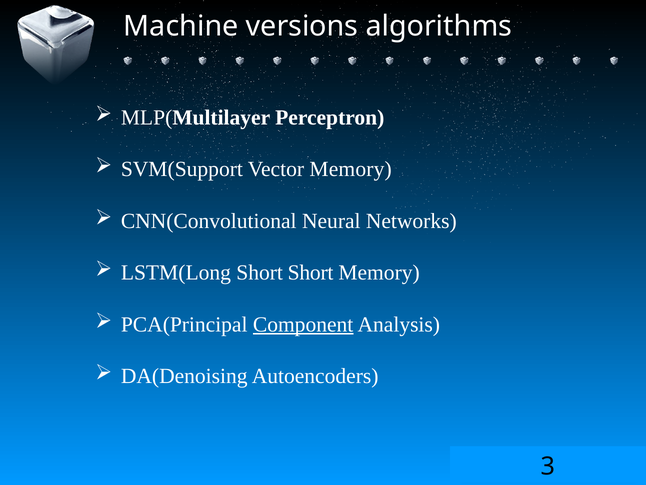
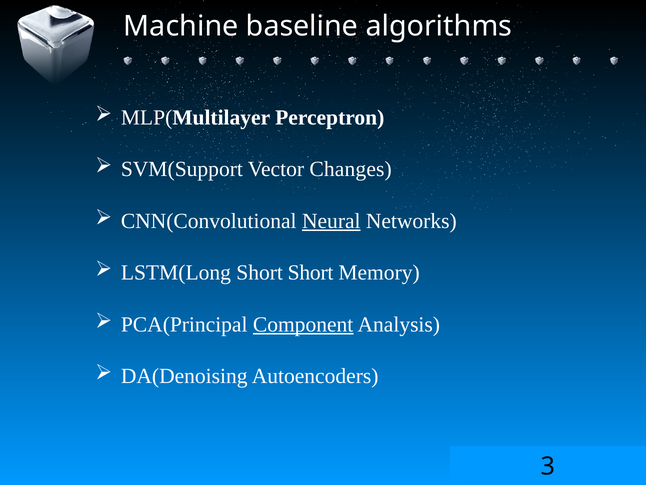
versions: versions -> baseline (302, 26)
Vector Memory: Memory -> Changes (351, 169)
Neural underline: none -> present (331, 221)
